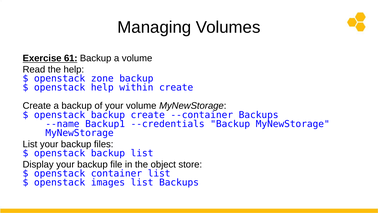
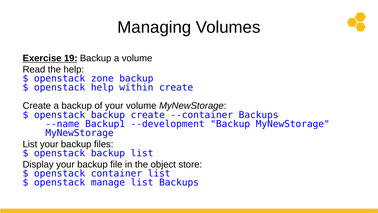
61: 61 -> 19 (71, 58)
--credentials: --credentials -> --development (168, 124)
images: images -> manage (108, 182)
